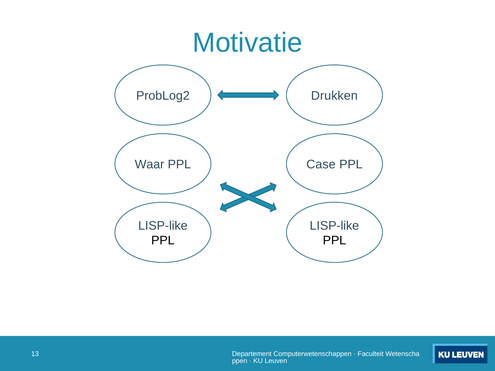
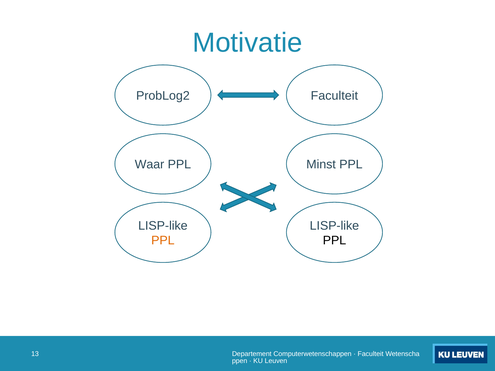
ProbLog2 Drukken: Drukken -> Faculteit (334, 96)
Case: Case -> Minst (321, 165)
PPL colour: black -> orange (163, 241)
